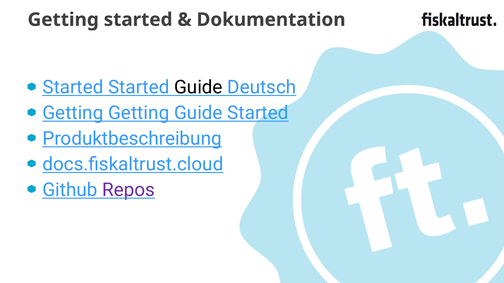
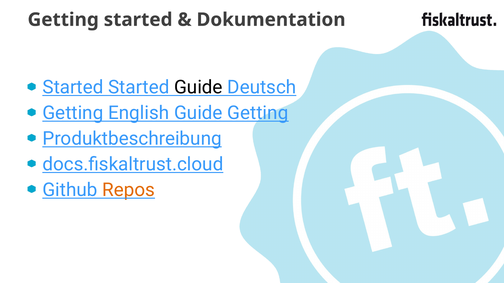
Getting Getting: Getting -> English (139, 113)
Guide Started: Started -> Getting (258, 113)
Repos colour: purple -> orange (129, 190)
